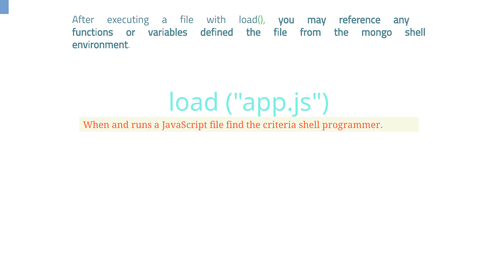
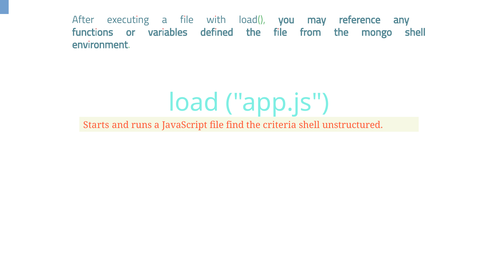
When: When -> Starts (96, 125)
programmer: programmer -> unstructured (353, 125)
